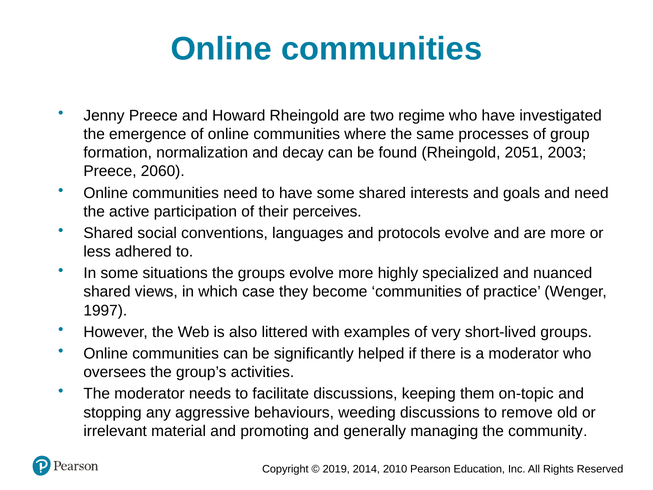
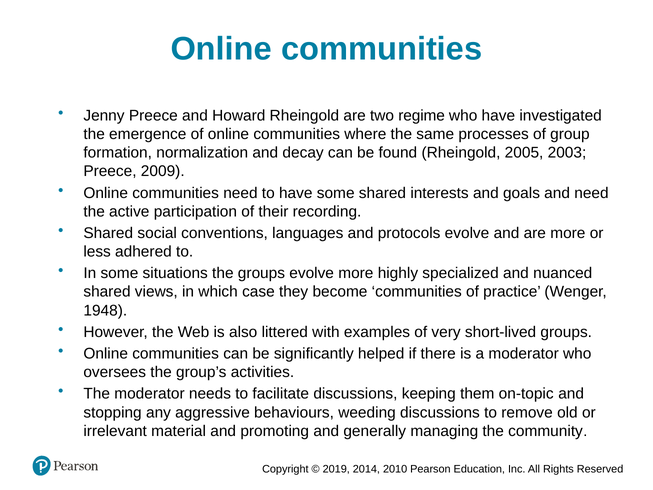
2051: 2051 -> 2005 (524, 153)
2060: 2060 -> 2009 (163, 171)
perceives: perceives -> recording (327, 211)
1997: 1997 -> 1948 (105, 310)
